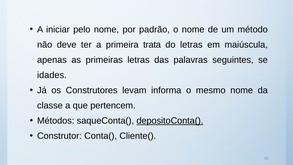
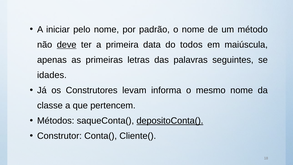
deve underline: none -> present (67, 45)
trata: trata -> data (152, 45)
do letras: letras -> todos (191, 45)
